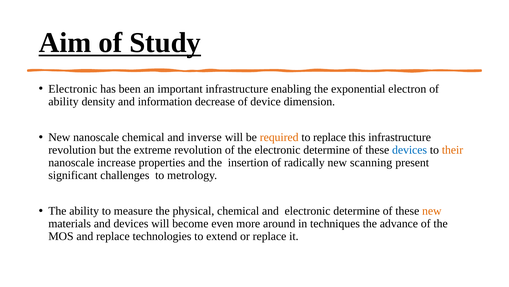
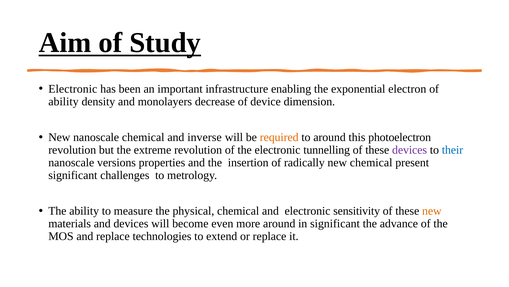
information: information -> monolayers (165, 101)
to replace: replace -> around (330, 137)
this infrastructure: infrastructure -> photoelectron (400, 137)
the electronic determine: determine -> tunnelling (327, 150)
devices colour: blue -> purple (410, 150)
their colour: orange -> blue (453, 150)
increase: increase -> versions (116, 162)
new scanning: scanning -> chemical (371, 162)
and electronic determine: determine -> sensitivity (357, 211)
in techniques: techniques -> significant (335, 223)
